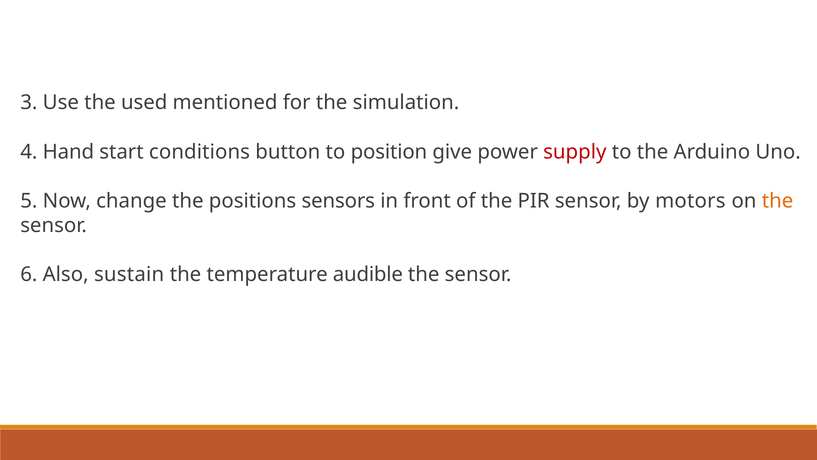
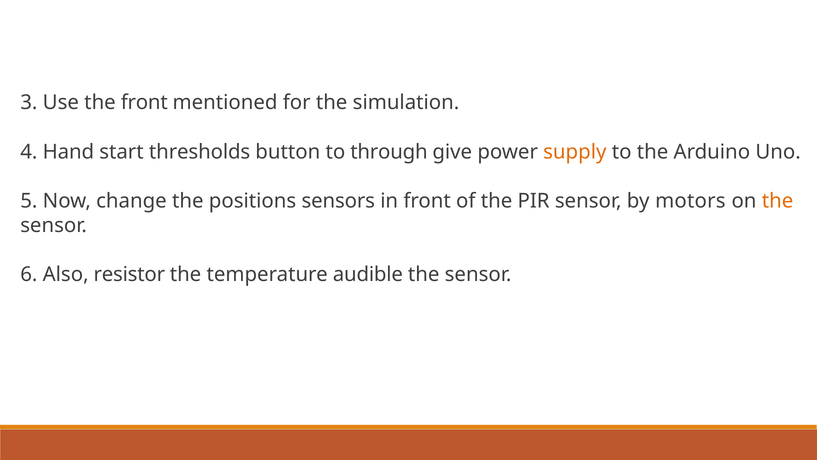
the used: used -> front (144, 103)
conditions: conditions -> thresholds (200, 152)
position: position -> through (389, 152)
supply colour: red -> orange (575, 152)
sustain: sustain -> resistor (129, 274)
